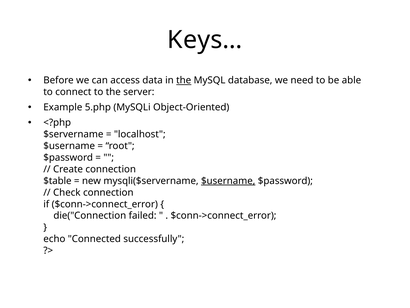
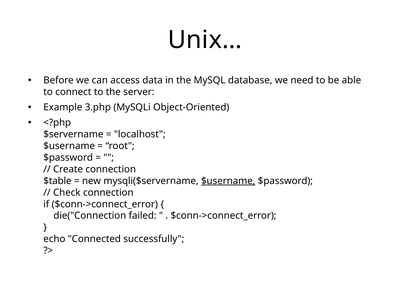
Keys…: Keys… -> Unix… (205, 40)
the underline: present -> none (184, 80)
5.php: 5.php -> 3.php (98, 107)
